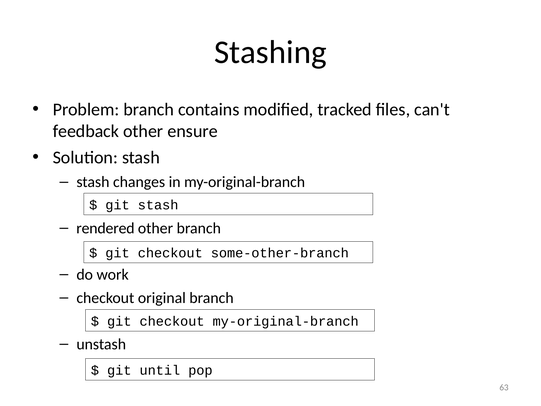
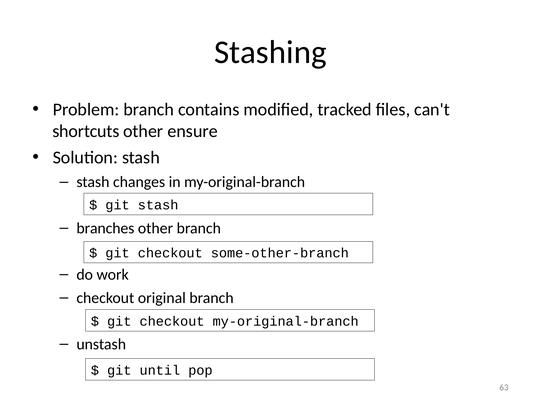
feedback: feedback -> shortcuts (86, 131)
rendered: rendered -> branches (105, 228)
